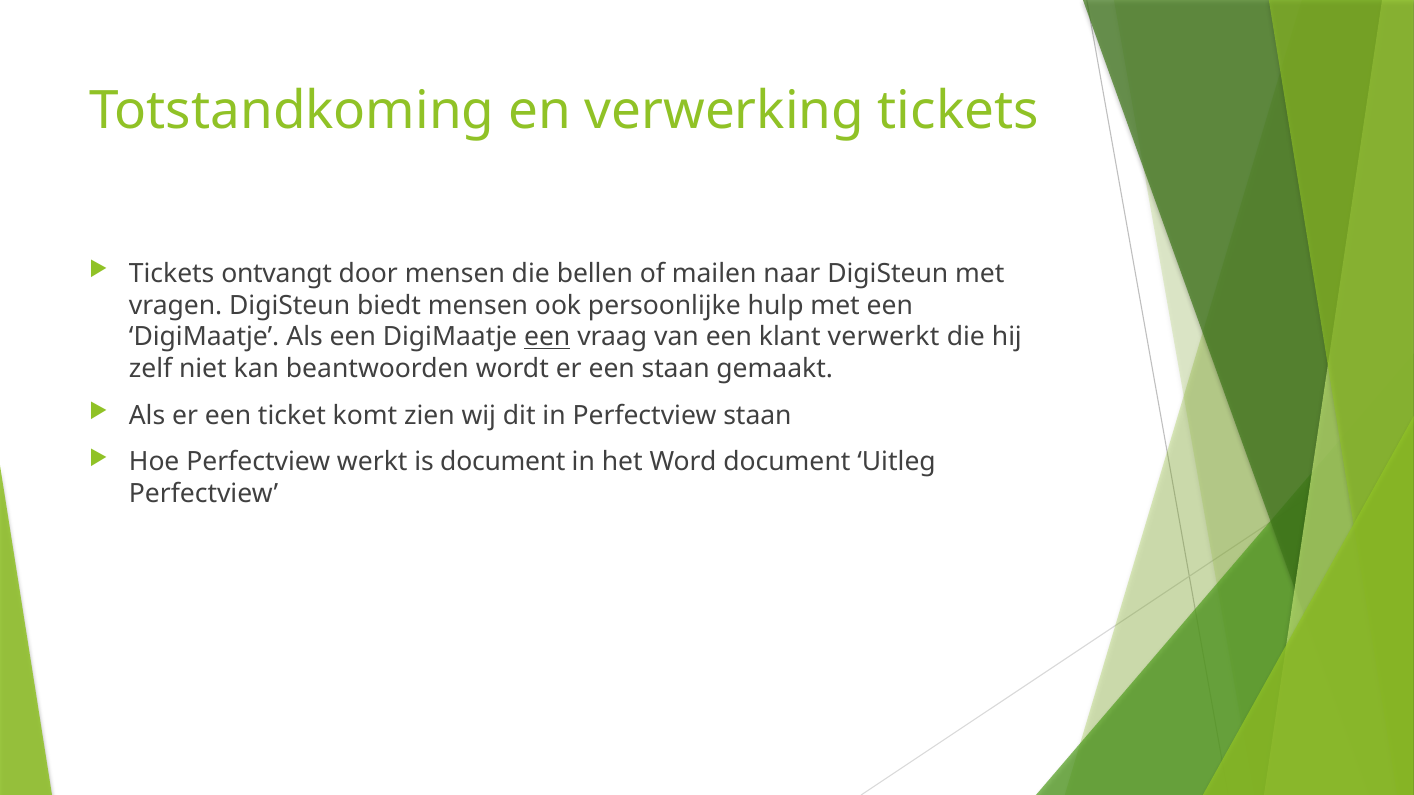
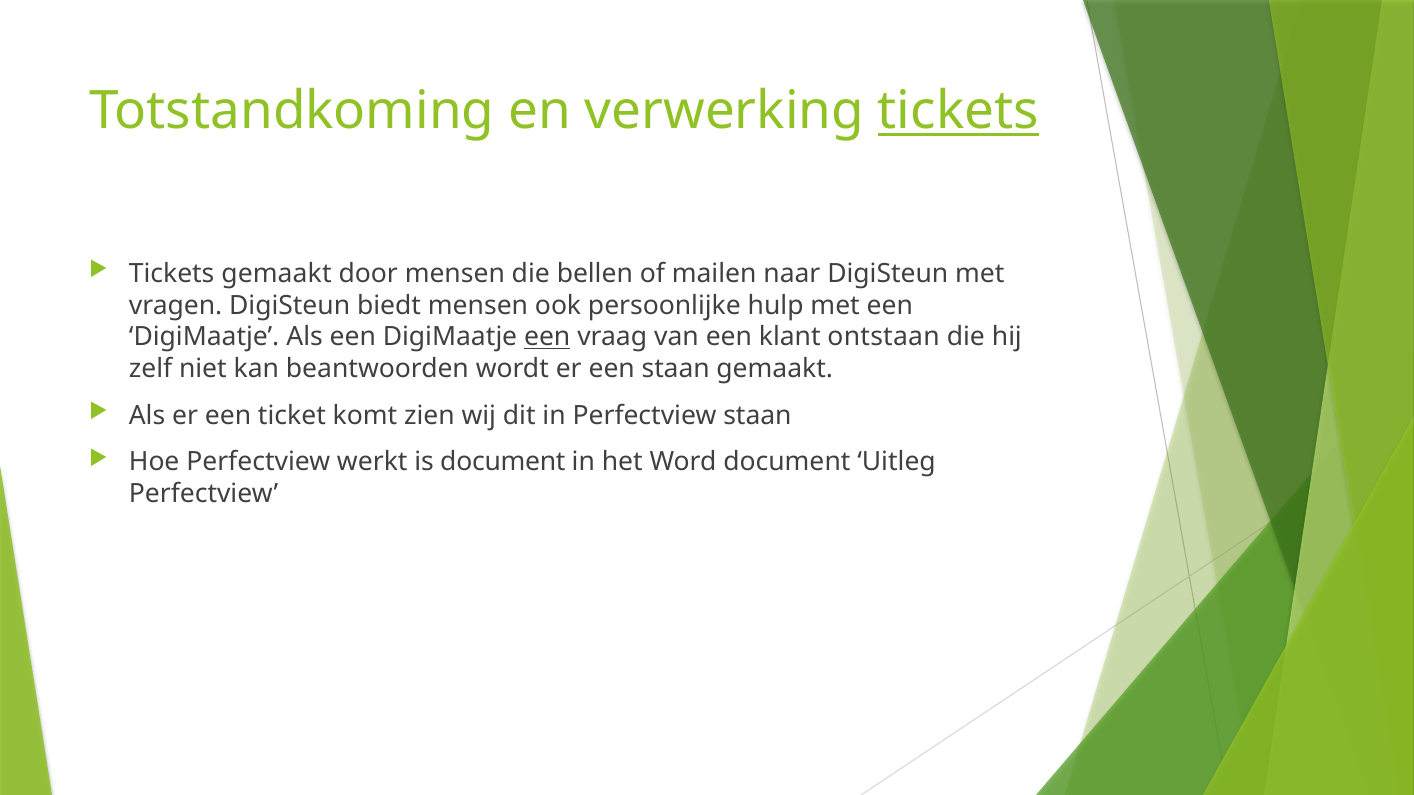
tickets underline: none -> present (958, 112)
Tickets ontvangt: ontvangt -> gemaakt (276, 274)
verwerkt: verwerkt -> ontstaan (884, 337)
